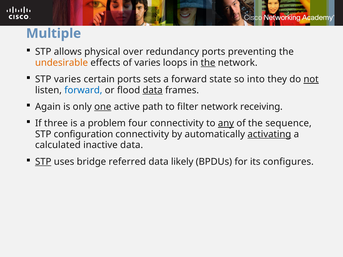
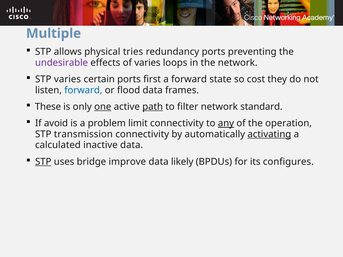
over: over -> tries (133, 52)
undesirable colour: orange -> purple (62, 63)
the underline: present -> none (208, 63)
sets: sets -> first (152, 79)
into: into -> cost (256, 79)
not underline: present -> none (311, 79)
data underline: present -> none (153, 90)
Again: Again -> These (48, 107)
path underline: none -> present (153, 107)
receiving: receiving -> standard (261, 107)
three: three -> avoid (56, 123)
four: four -> limit (138, 123)
sequence: sequence -> operation (289, 123)
configuration: configuration -> transmission (83, 134)
referred: referred -> improve (127, 162)
